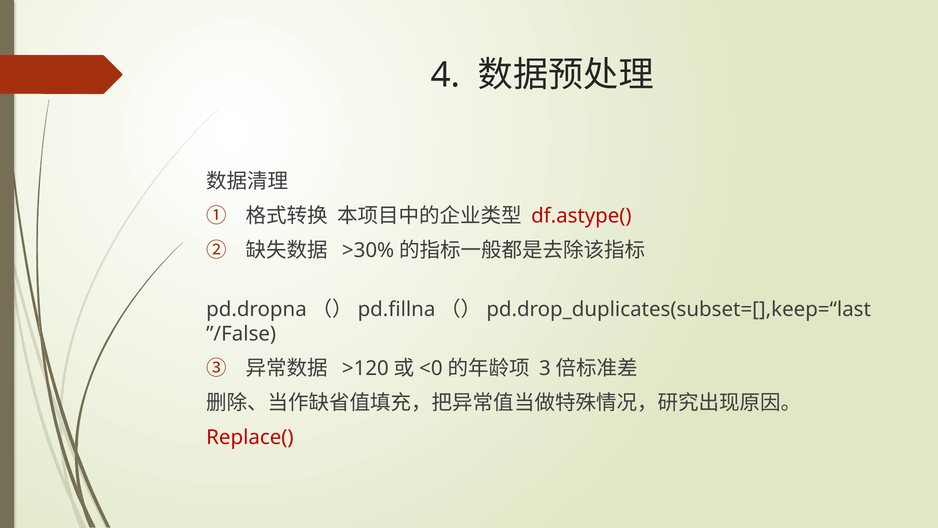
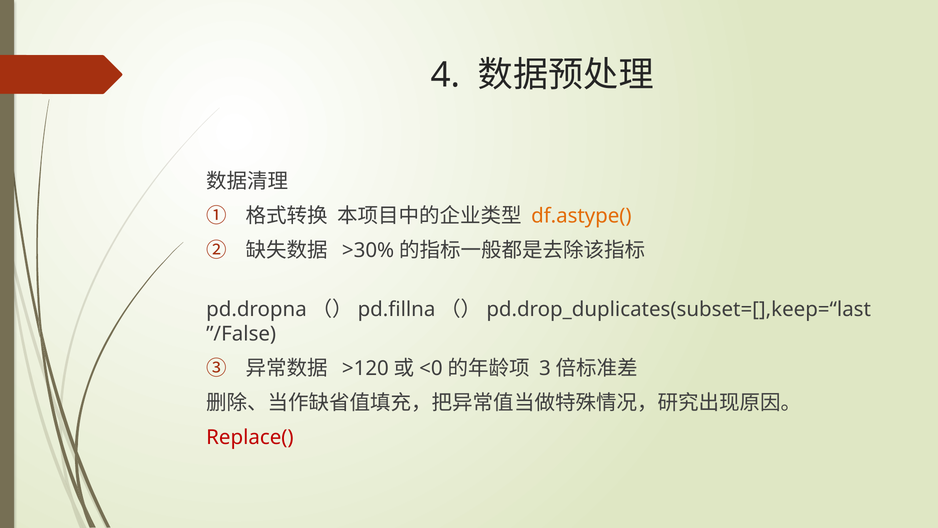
df.astype( colour: red -> orange (581, 216)
